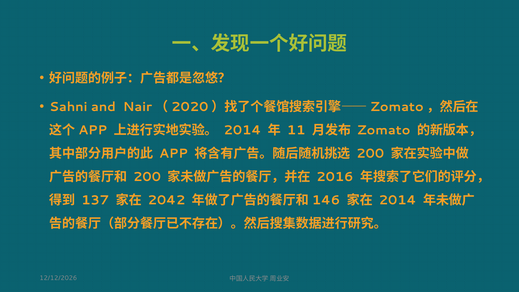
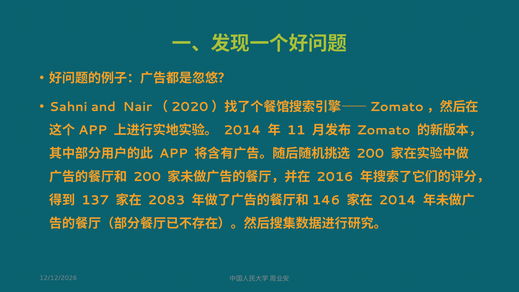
2042: 2042 -> 2083 (166, 200)
